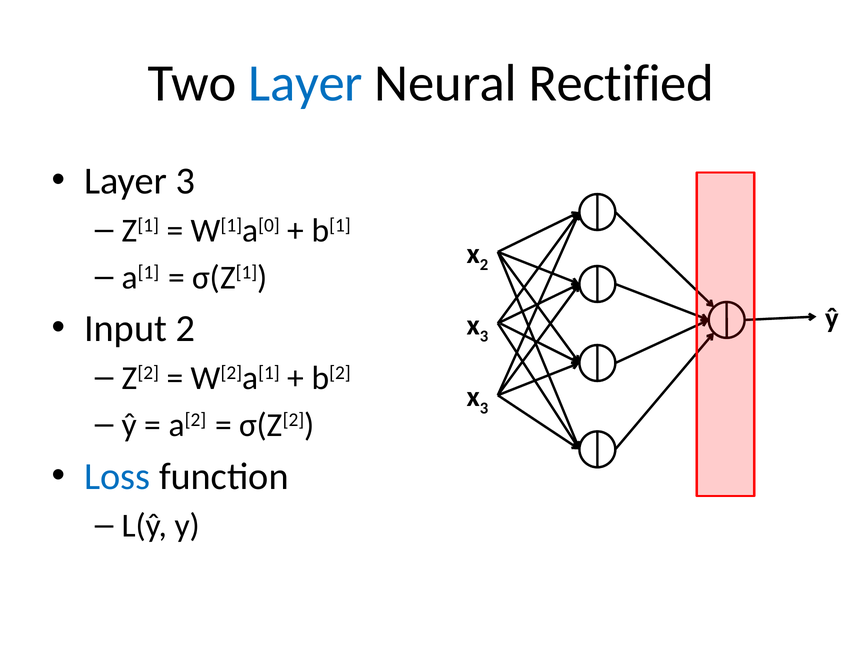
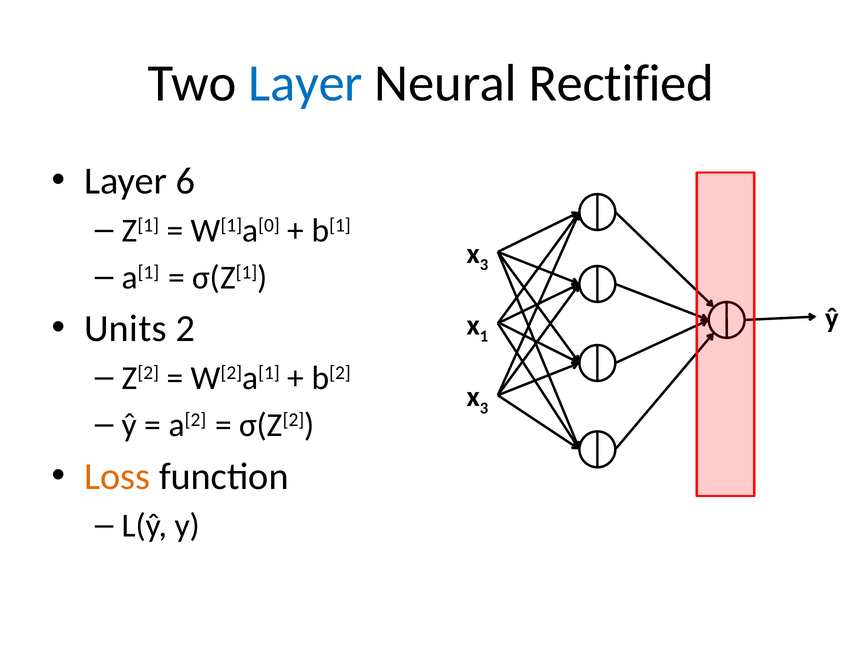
Layer 3: 3 -> 6 (185, 181)
2: 2 -> 3 (484, 265)
Input: Input -> Units (125, 328)
3: 3 -> 1 (484, 336)
Loss colour: blue -> orange (117, 476)
